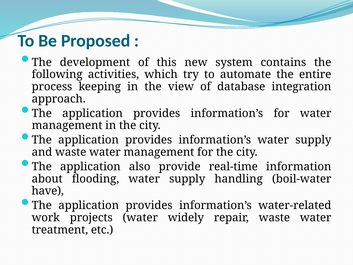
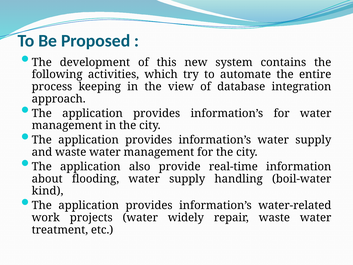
have: have -> kind (48, 191)
